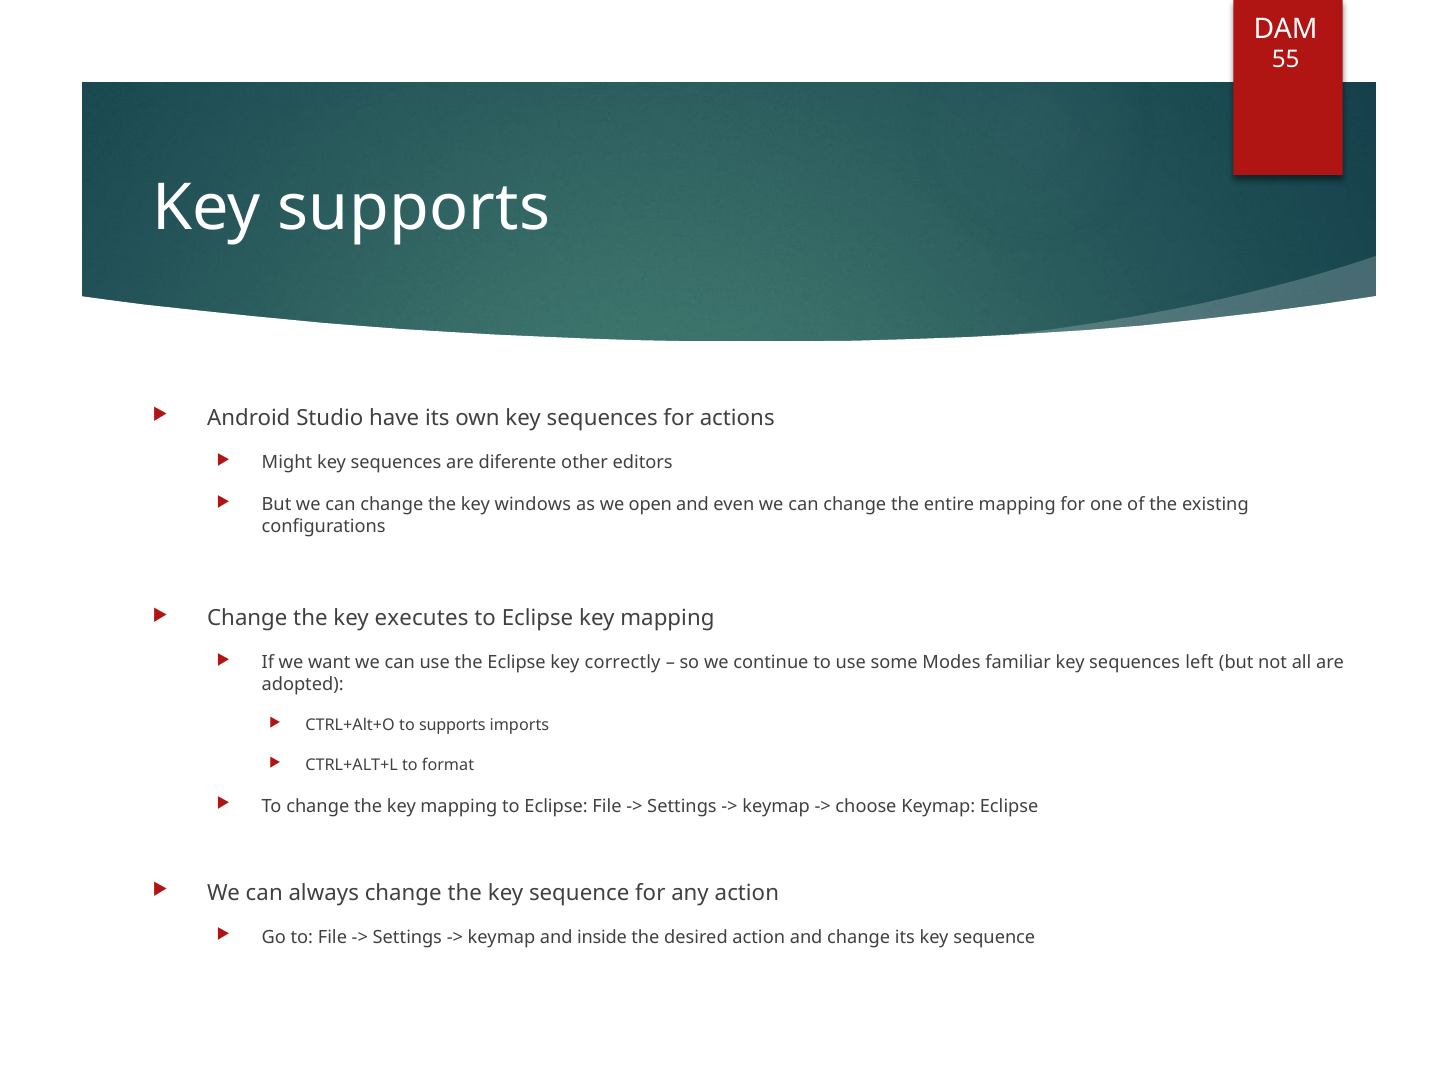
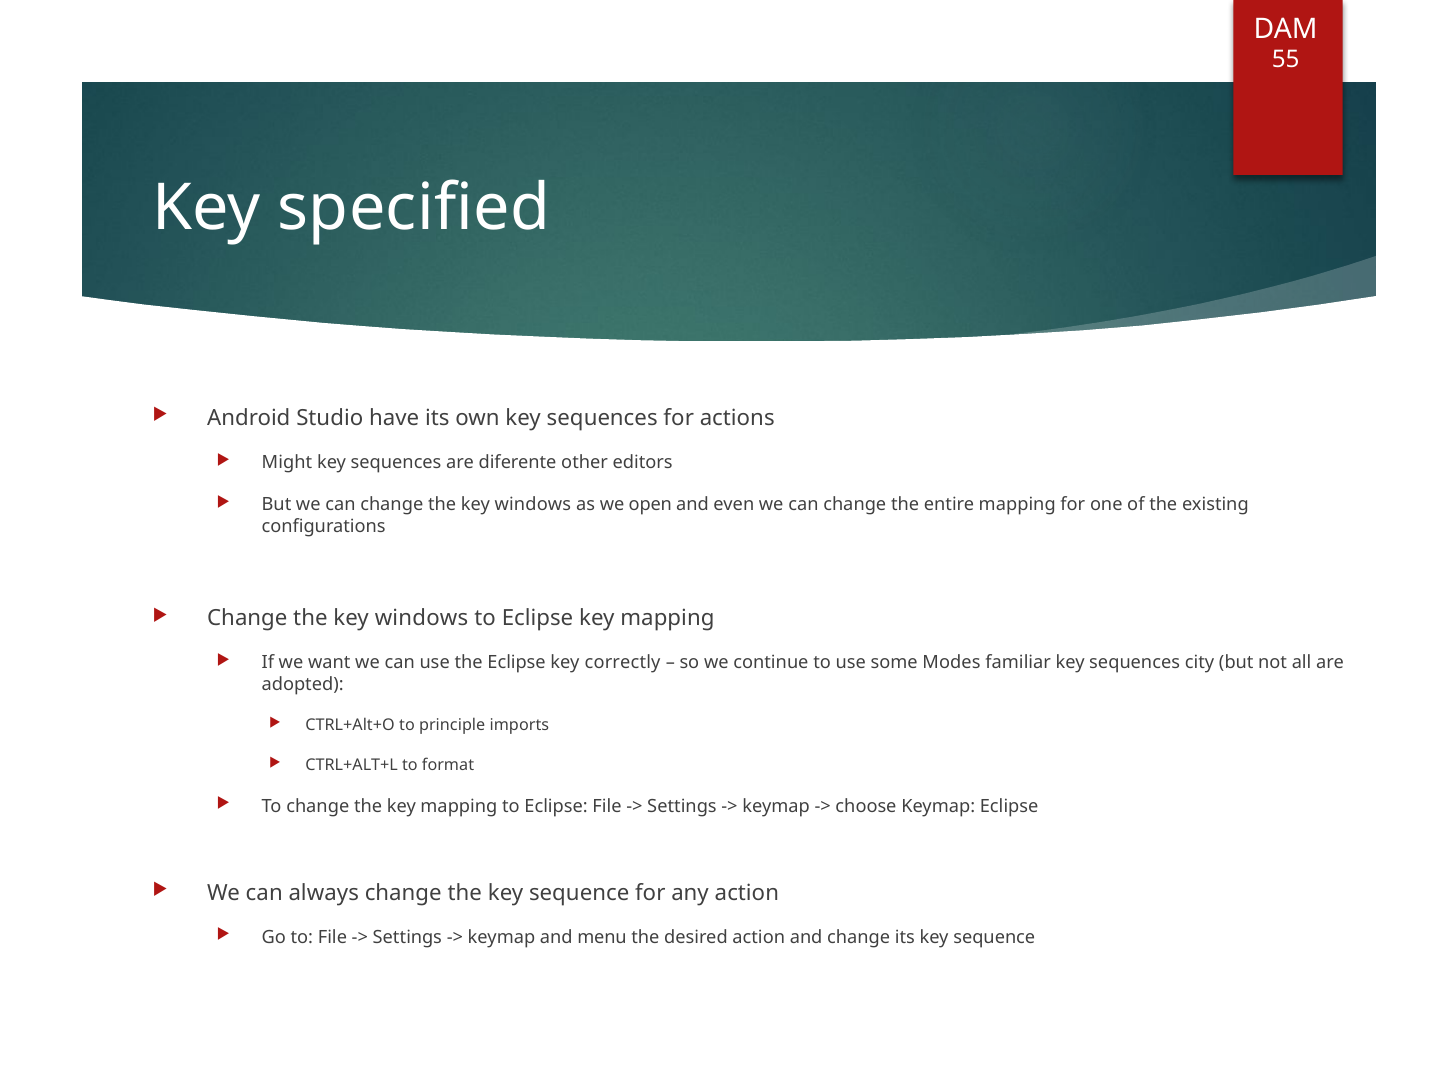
Key supports: supports -> specified (414, 209)
executes: executes -> windows (422, 619)
left: left -> city (1200, 663)
to supports: supports -> principle (452, 725)
inside: inside -> menu (602, 937)
